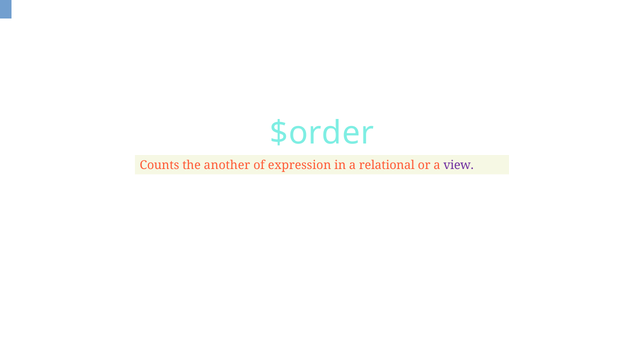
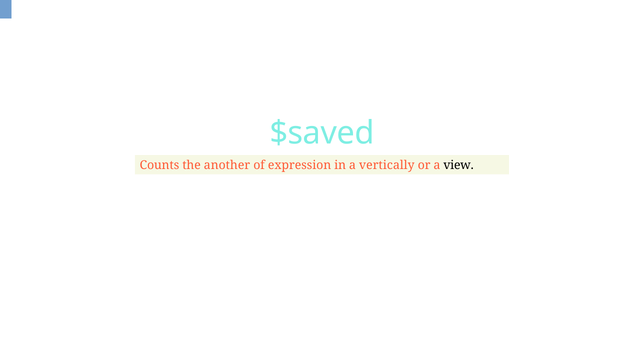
$order: $order -> $saved (322, 133)
relational: relational -> vertically (387, 165)
view colour: purple -> black (459, 165)
